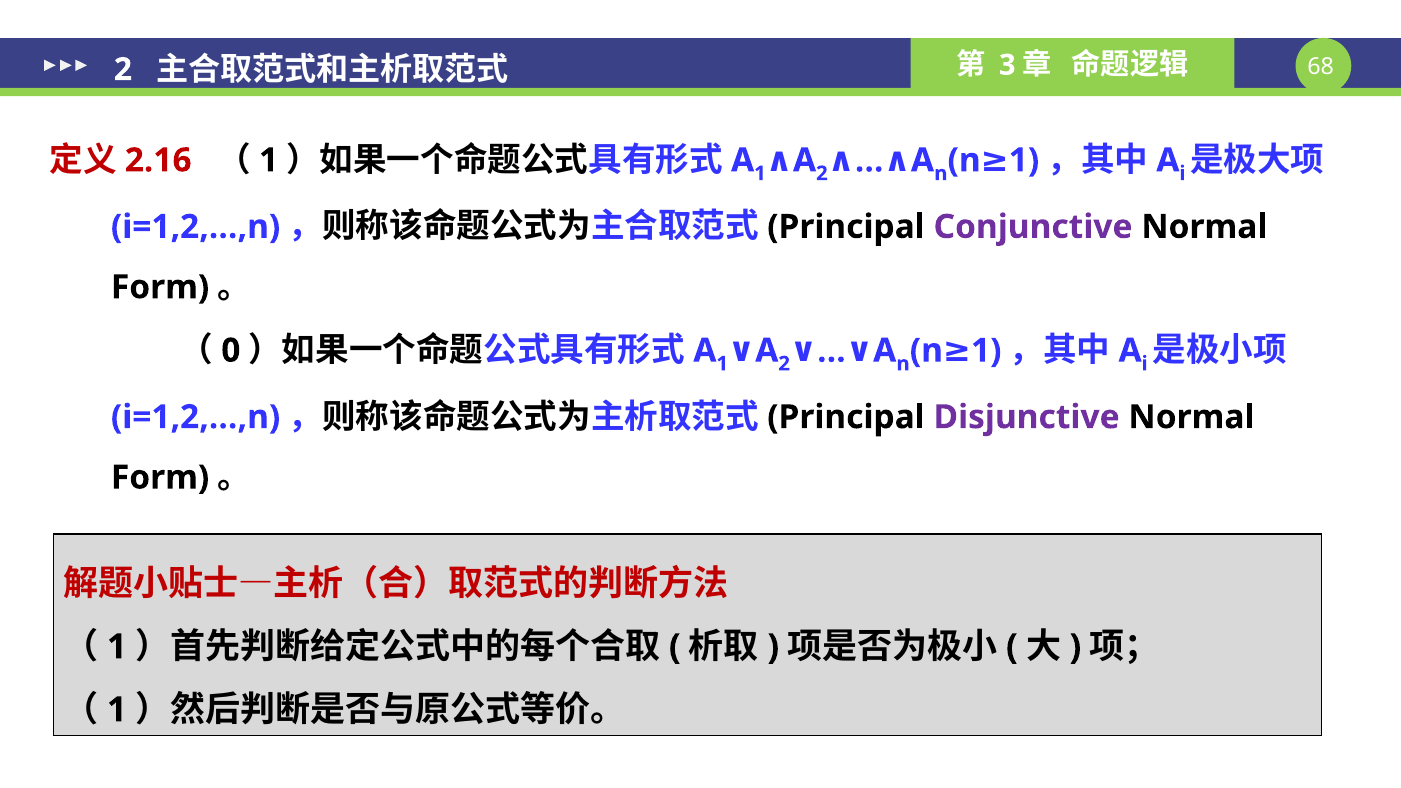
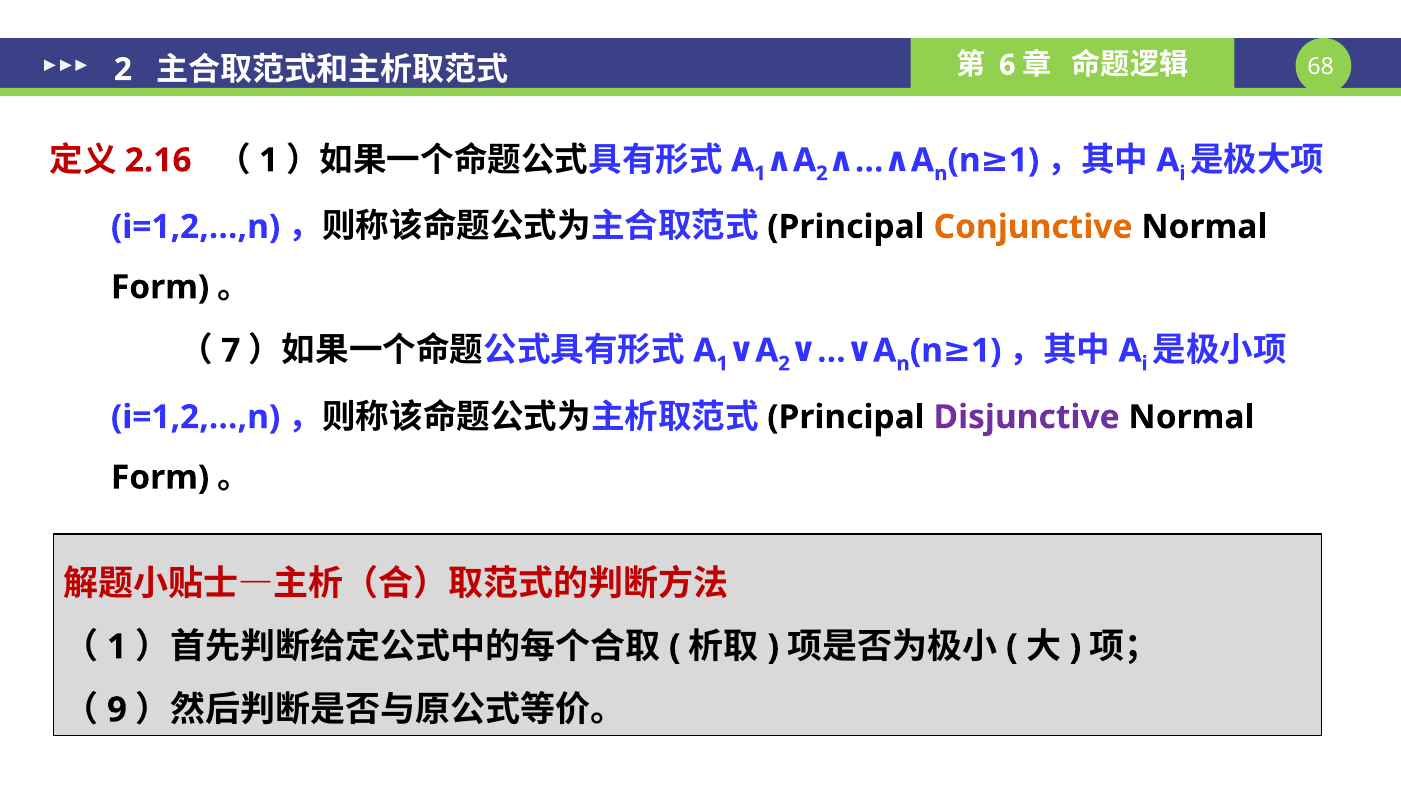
3: 3 -> 6 (1007, 65)
Conjunctive colour: purple -> orange (1033, 227)
0: 0 -> 7 (231, 351)
1: 1 -> 9 (117, 710)
